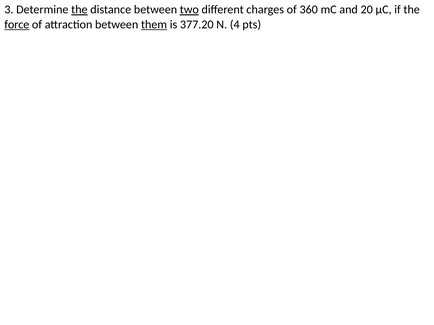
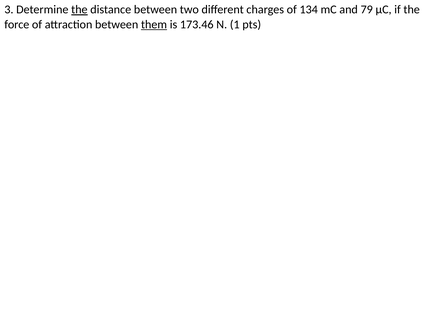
two underline: present -> none (189, 10)
360: 360 -> 134 (309, 10)
20: 20 -> 79 (367, 10)
force underline: present -> none (17, 24)
377.20: 377.20 -> 173.46 (197, 24)
4: 4 -> 1 (235, 24)
